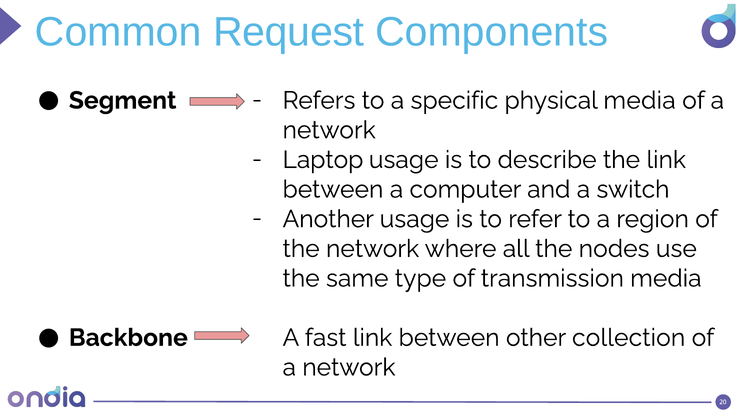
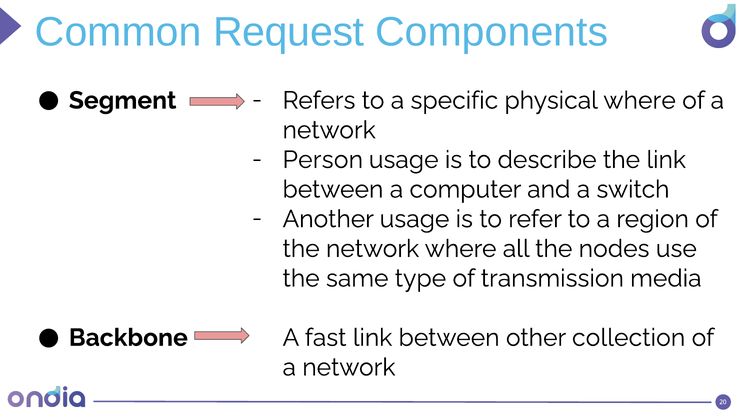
physical media: media -> where (640, 100)
Laptop: Laptop -> Person (323, 160)
